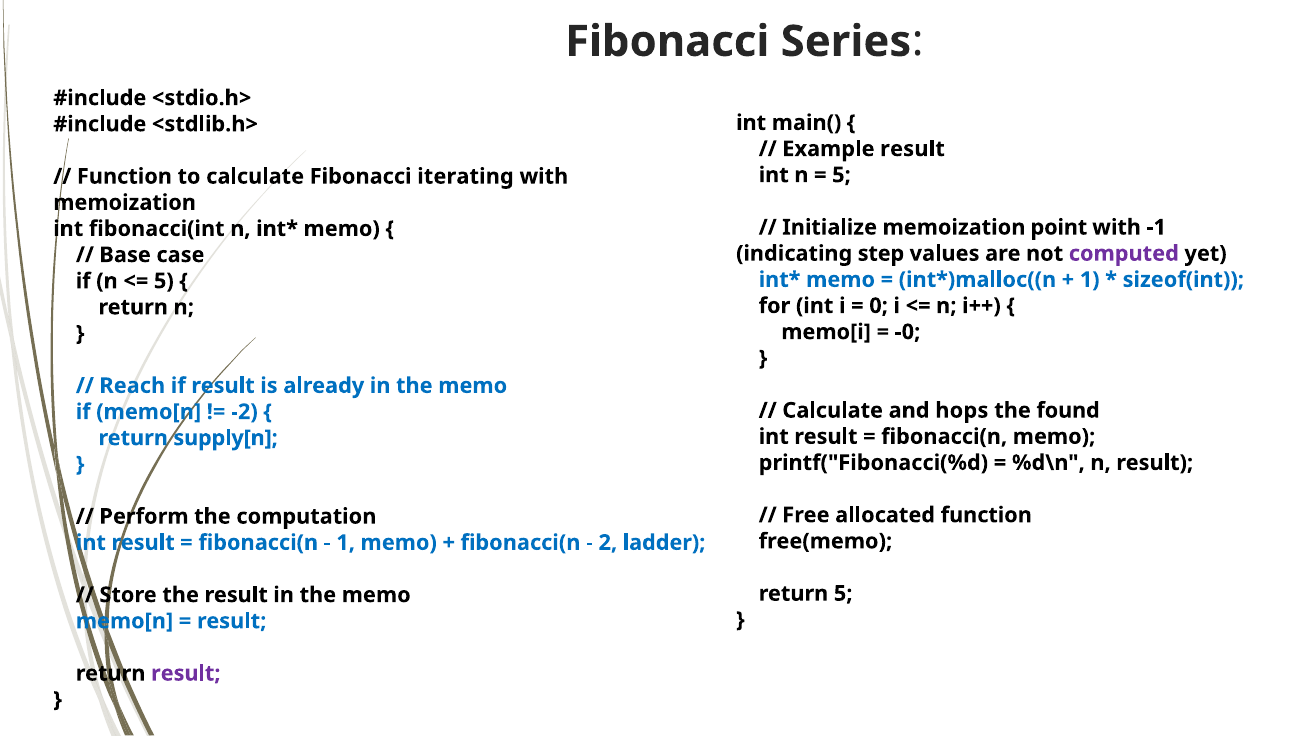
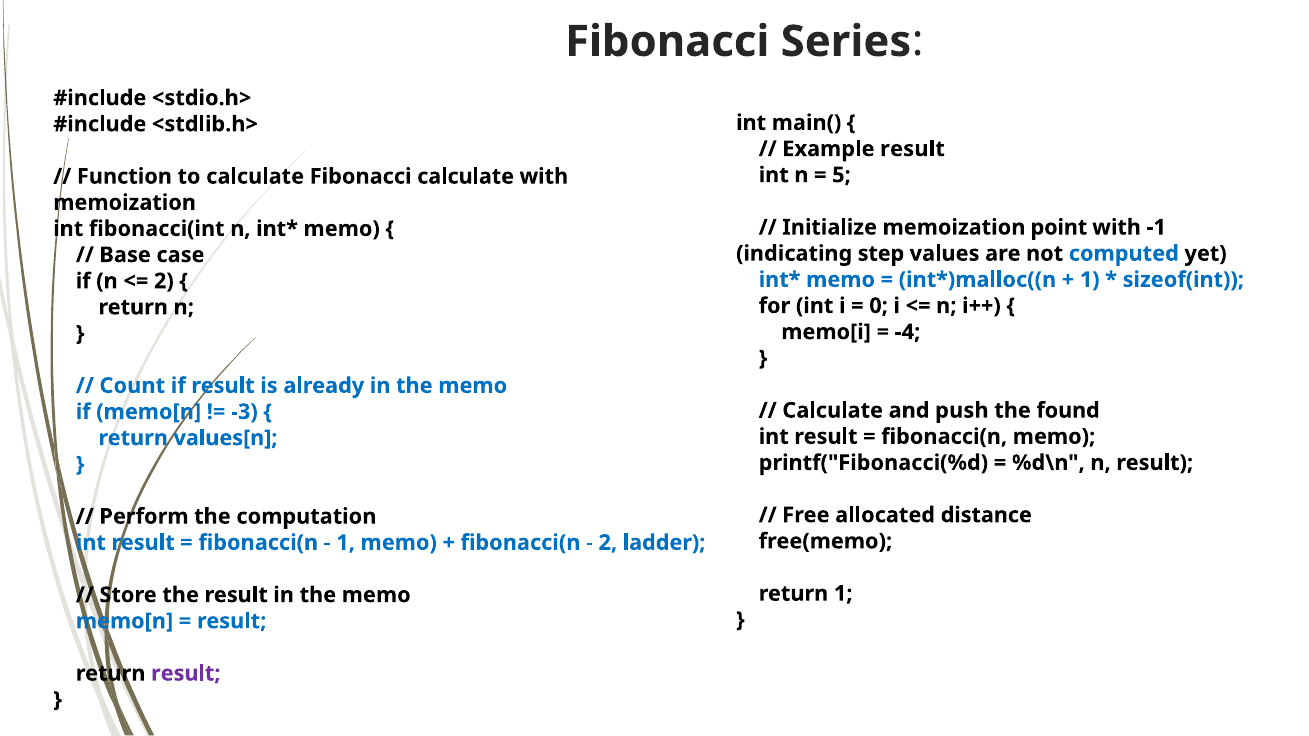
Fibonacci iterating: iterating -> calculate (466, 177)
computed colour: purple -> blue (1124, 254)
5: 5 -> 2 (164, 281)
-0: -0 -> -4 (907, 332)
Reach: Reach -> Count (132, 386)
hops: hops -> push (962, 411)
-2: -2 -> -3 (244, 412)
supply[n: supply[n -> values[n (226, 438)
allocated function: function -> distance (986, 515)
return 5: 5 -> 1 (843, 594)
